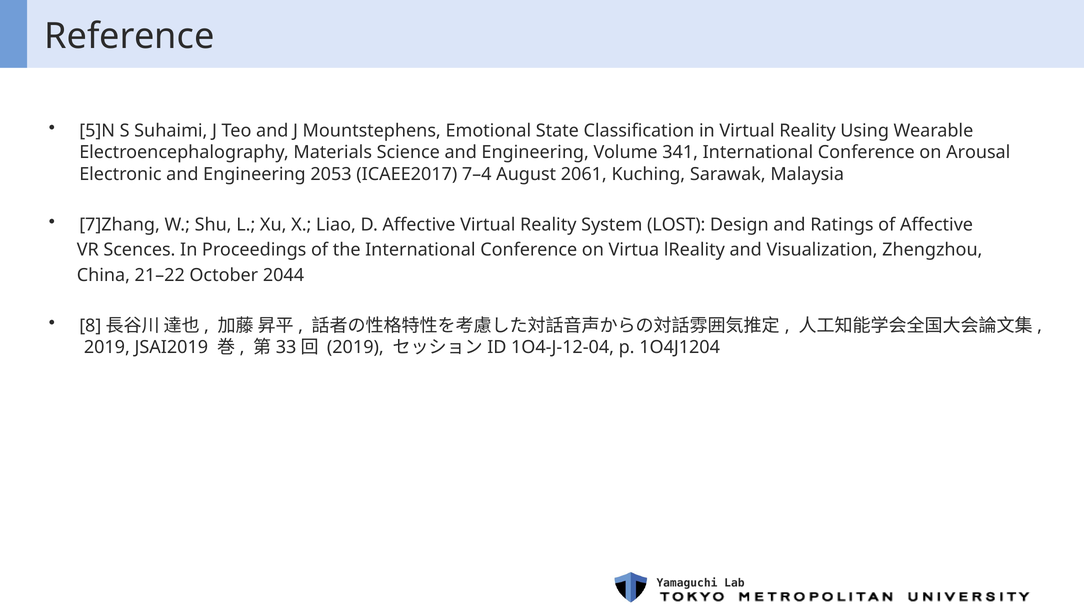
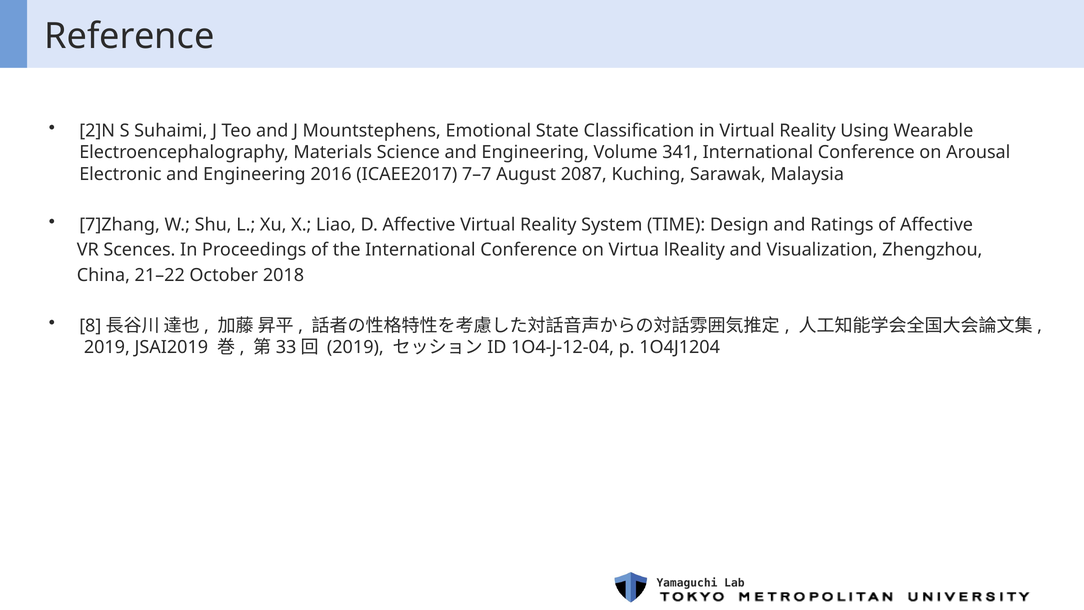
5]N: 5]N -> 2]N (97, 131)
2053: 2053 -> 2016 (331, 174)
7–4: 7–4 -> 7–7 (477, 174)
2061: 2061 -> 2087 (584, 174)
LOST: LOST -> TIME (676, 225)
2044: 2044 -> 2018 (283, 275)
